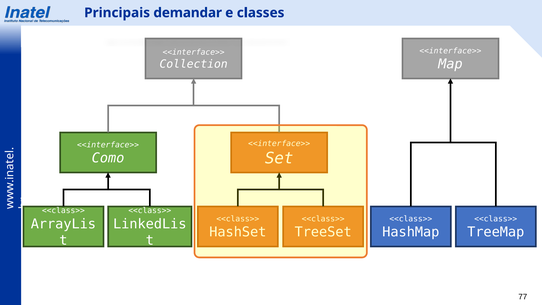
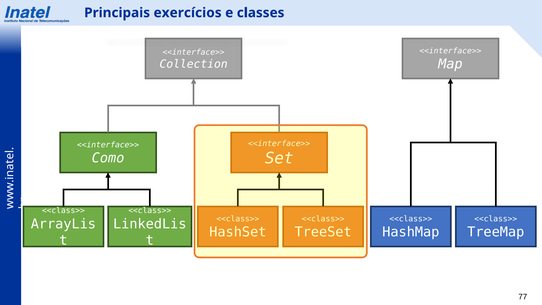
demandar: demandar -> exercícios (188, 13)
